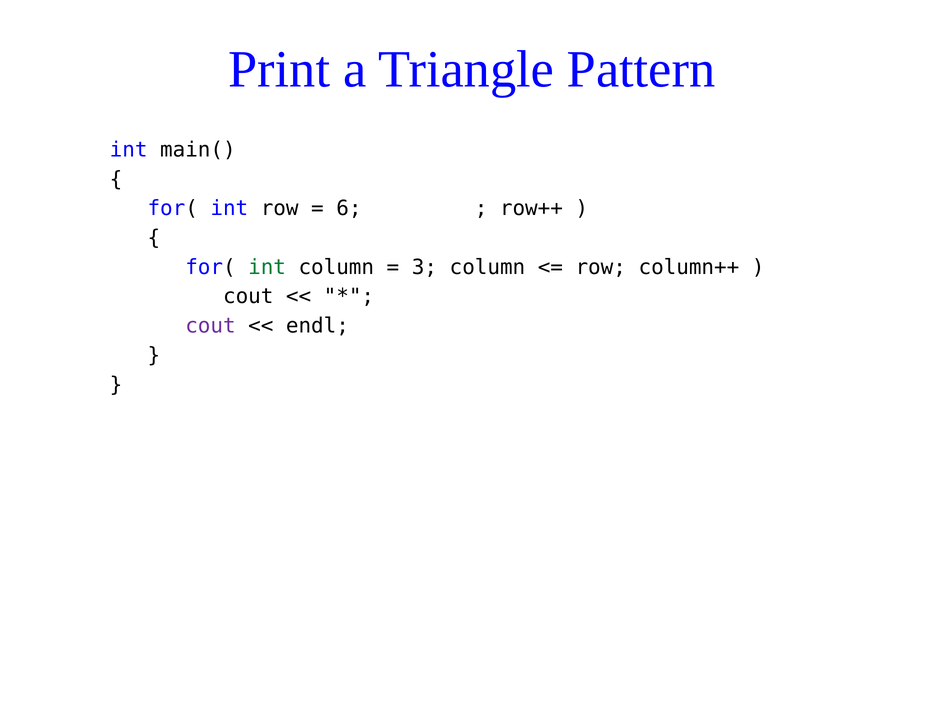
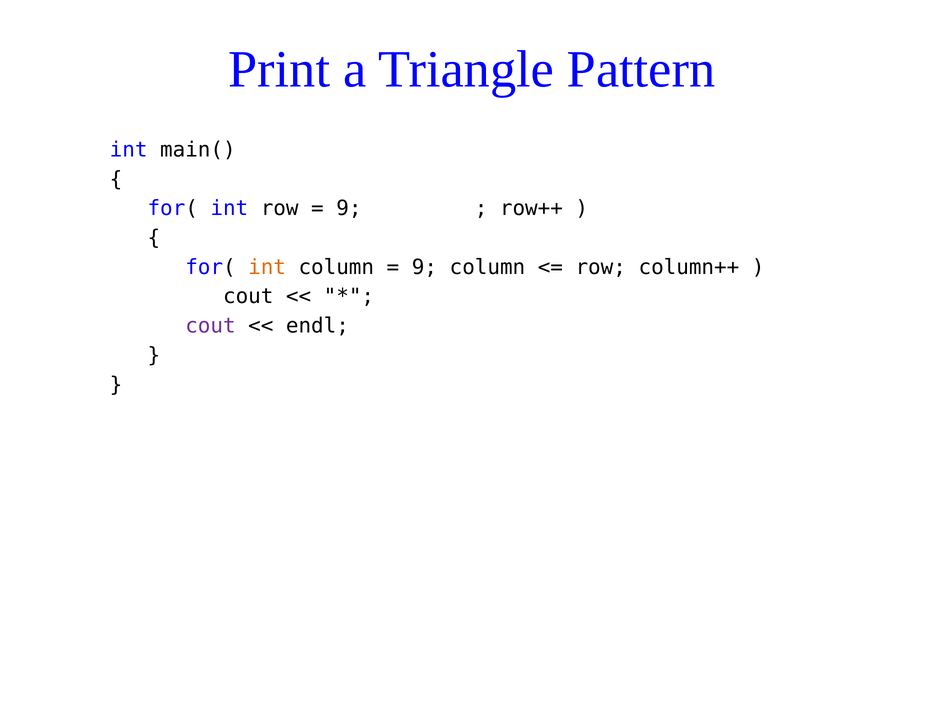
6: 6 -> 9 (349, 208)
int colour: green -> orange (267, 267)
3: 3 -> 9 (424, 267)
